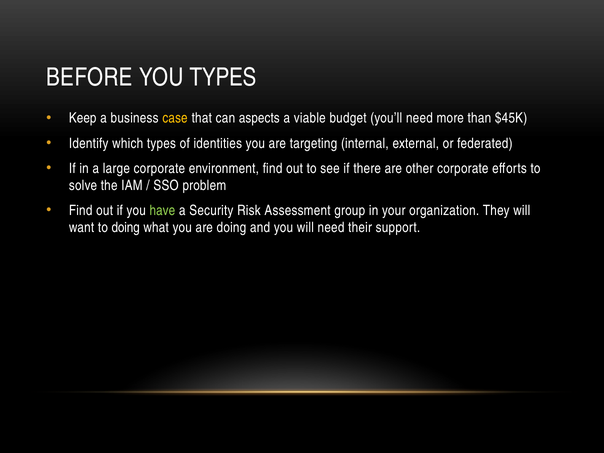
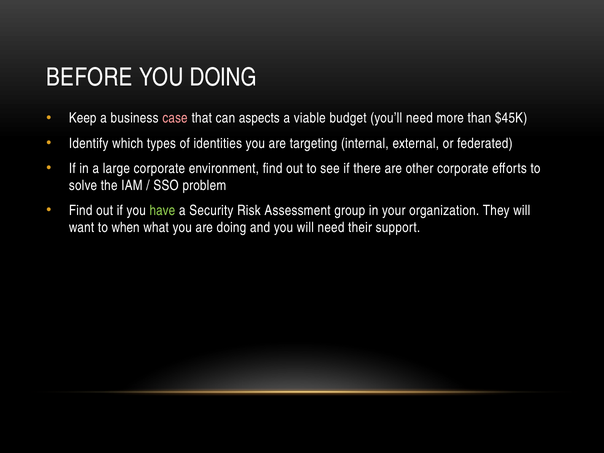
YOU TYPES: TYPES -> DOING (223, 77)
case colour: yellow -> pink (175, 118)
to doing: doing -> when (126, 228)
